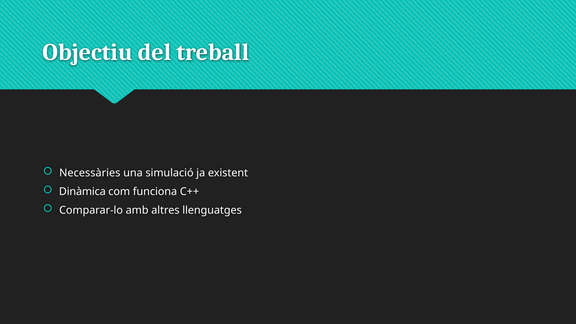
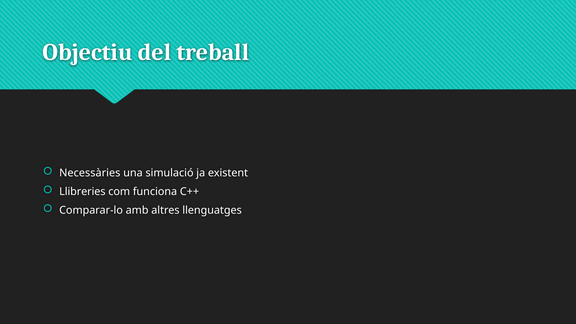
Dinàmica: Dinàmica -> Llibreries (82, 192)
